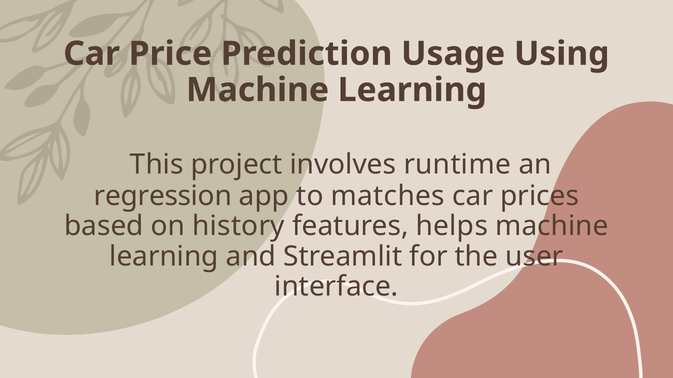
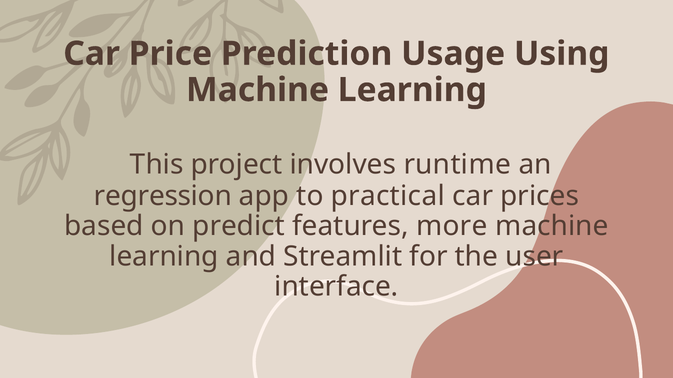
matches: matches -> practical (388, 196)
history: history -> predict (239, 226)
helps: helps -> more (452, 226)
